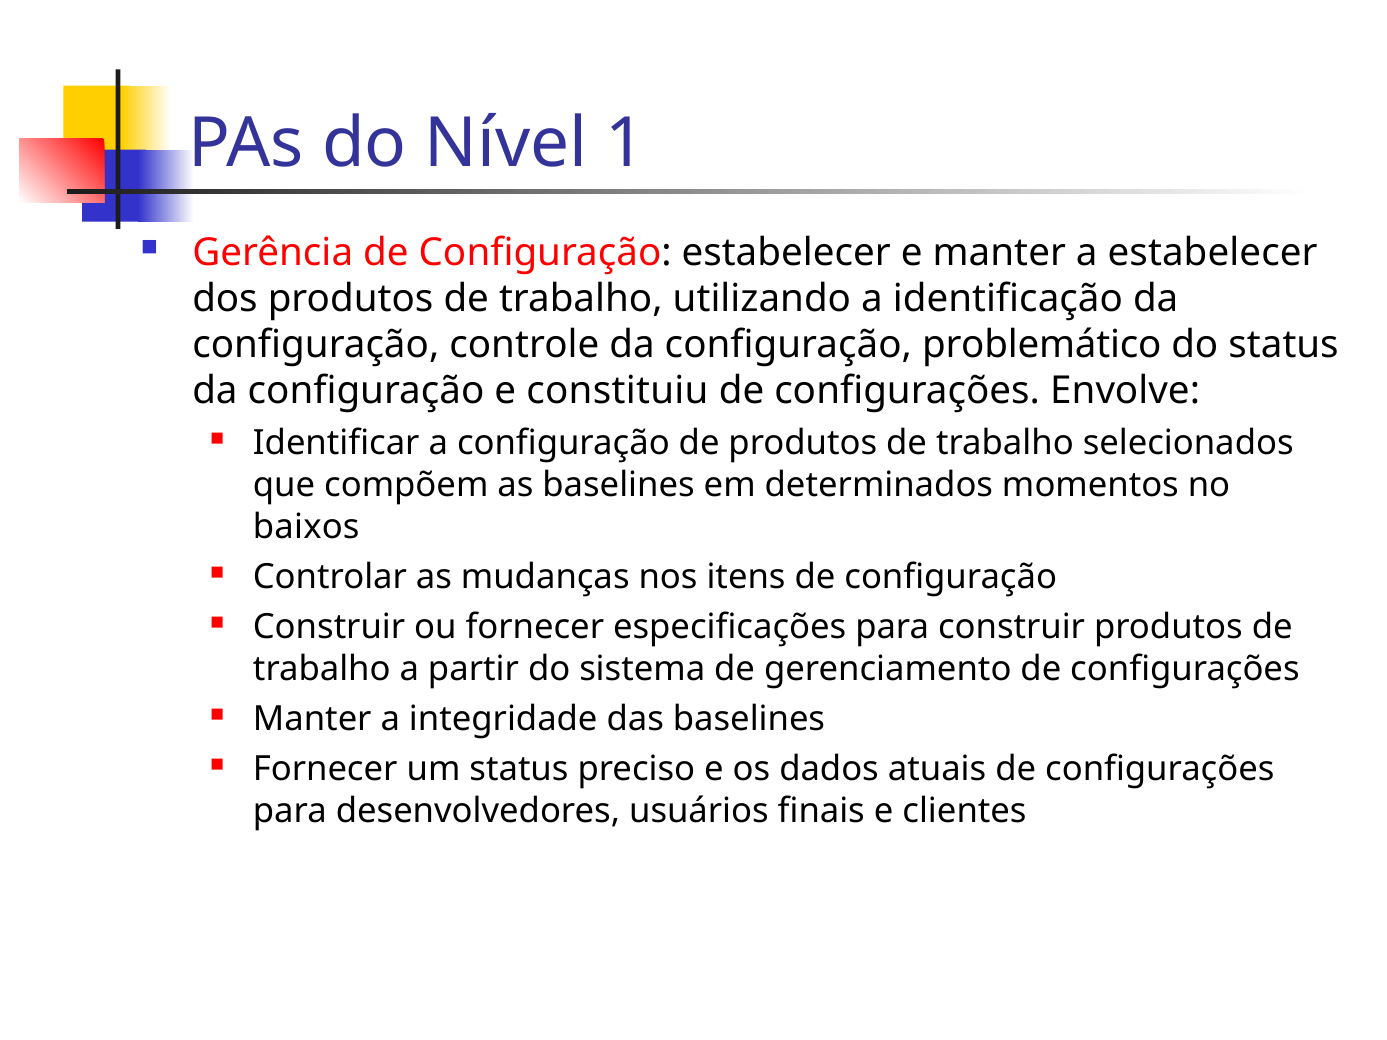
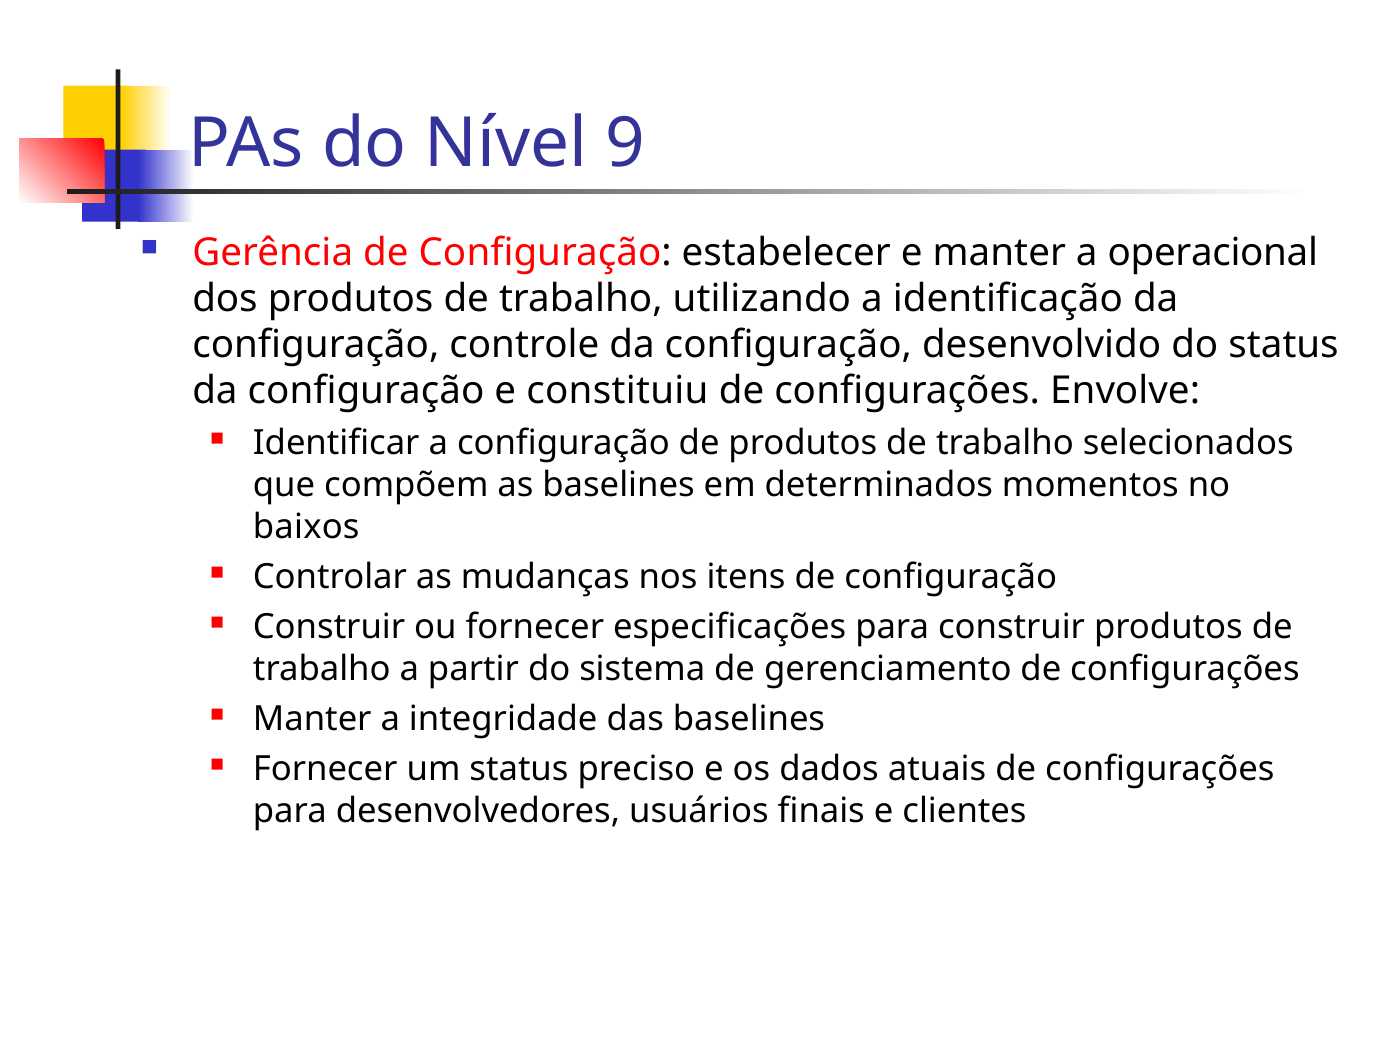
1: 1 -> 9 (625, 143)
a estabelecer: estabelecer -> operacional (1213, 253)
problemático: problemático -> desenvolvido (1042, 345)
